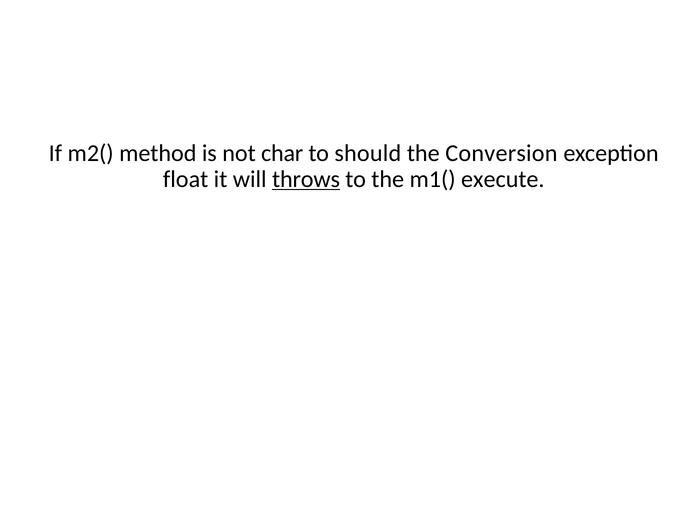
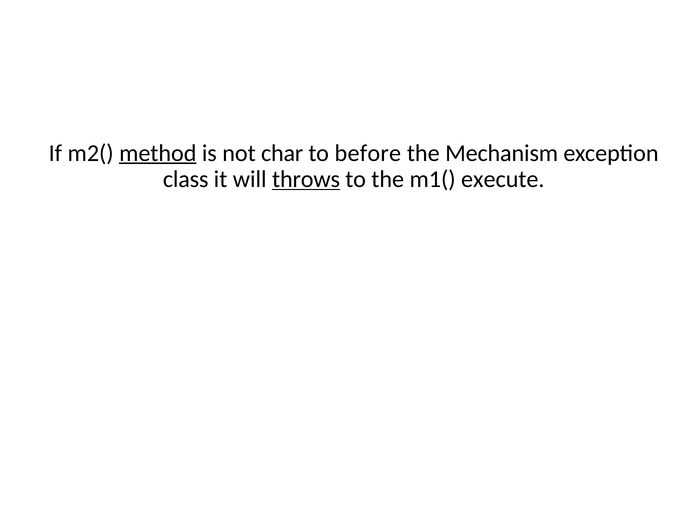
method underline: none -> present (158, 153)
should: should -> before (368, 153)
Conversion: Conversion -> Mechanism (502, 153)
float: float -> class (186, 179)
